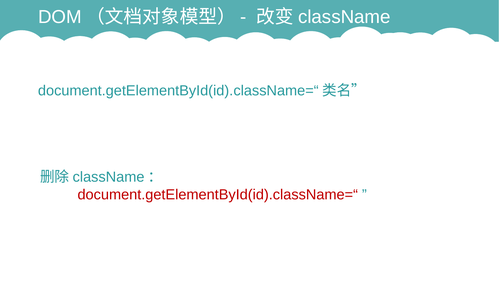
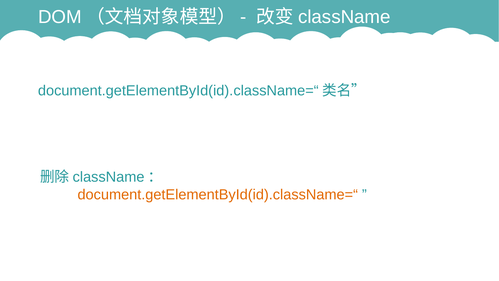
document.getElementById(id).className=“ colour: red -> orange (218, 194)
